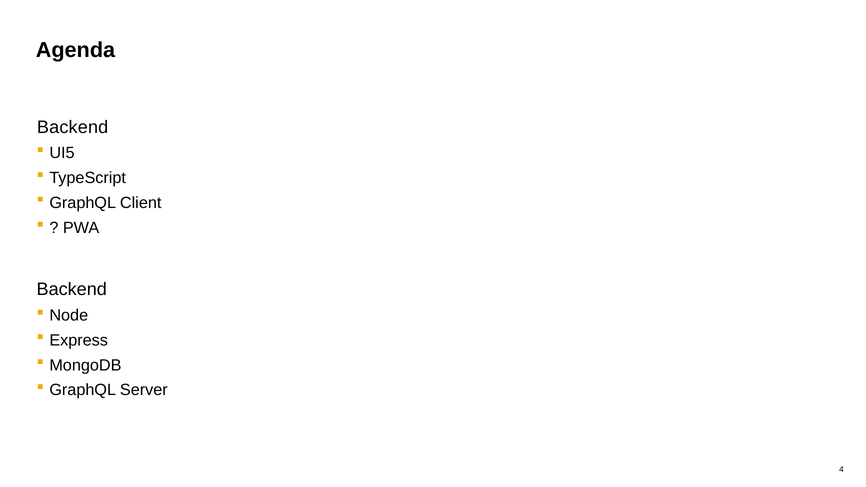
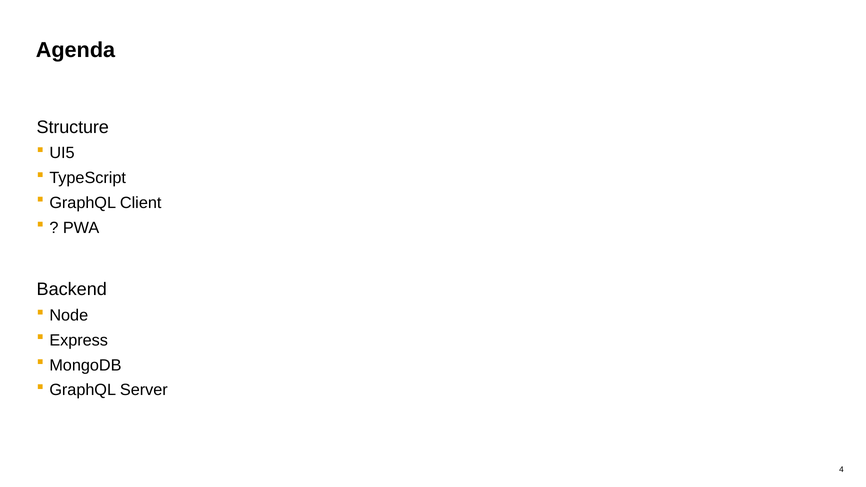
Backend: Backend -> Structure (73, 127)
